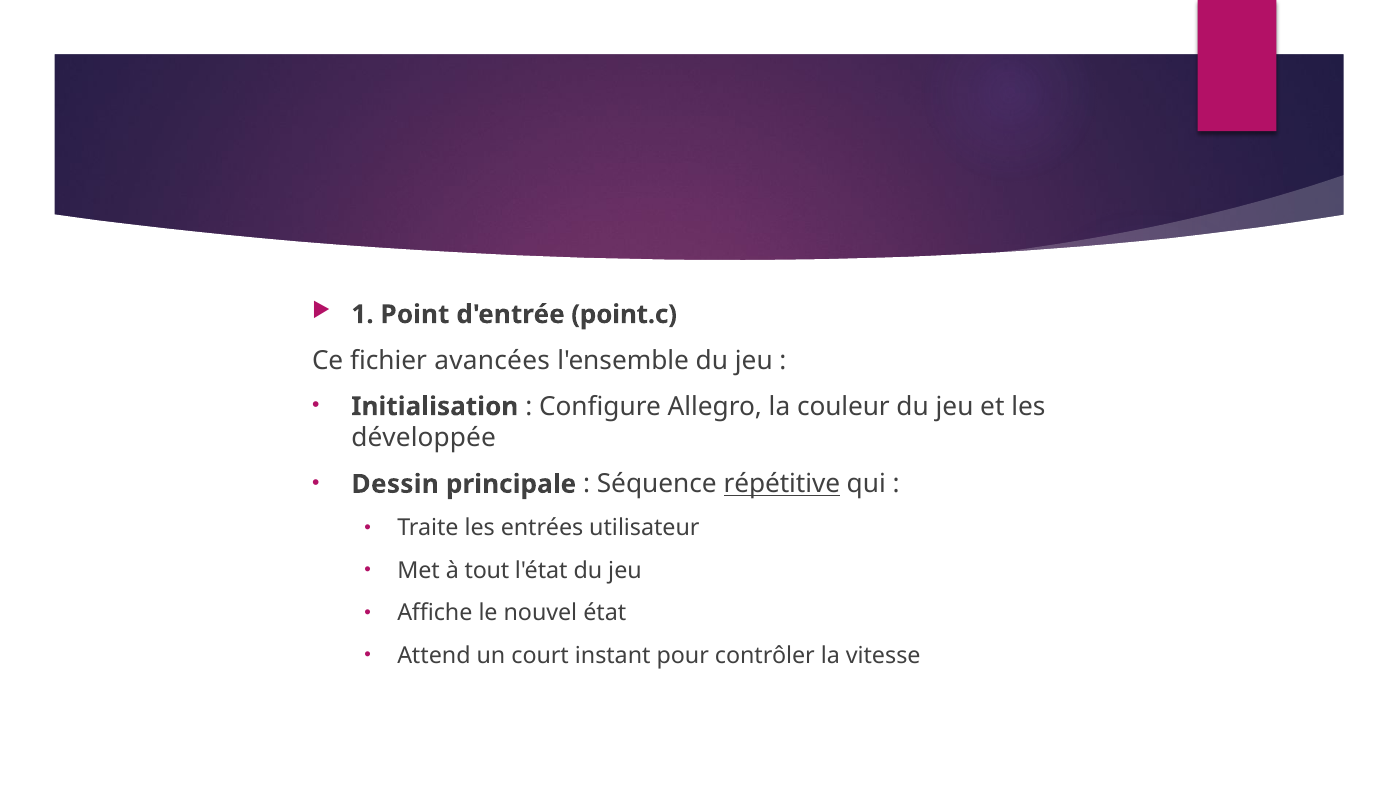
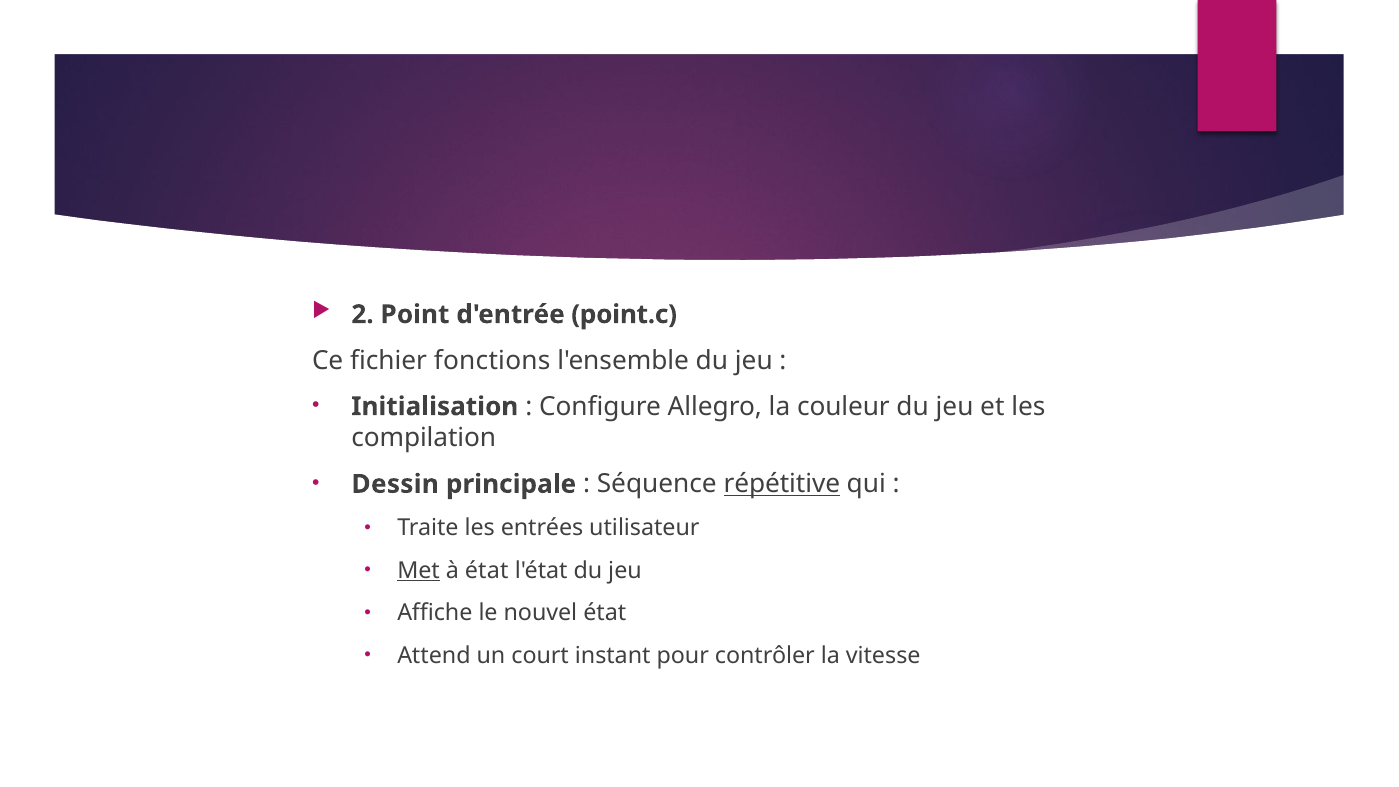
1: 1 -> 2 (363, 314)
avancées: avancées -> fonctions (492, 360)
développée: développée -> compilation (424, 438)
Met underline: none -> present (419, 571)
à tout: tout -> état (487, 571)
